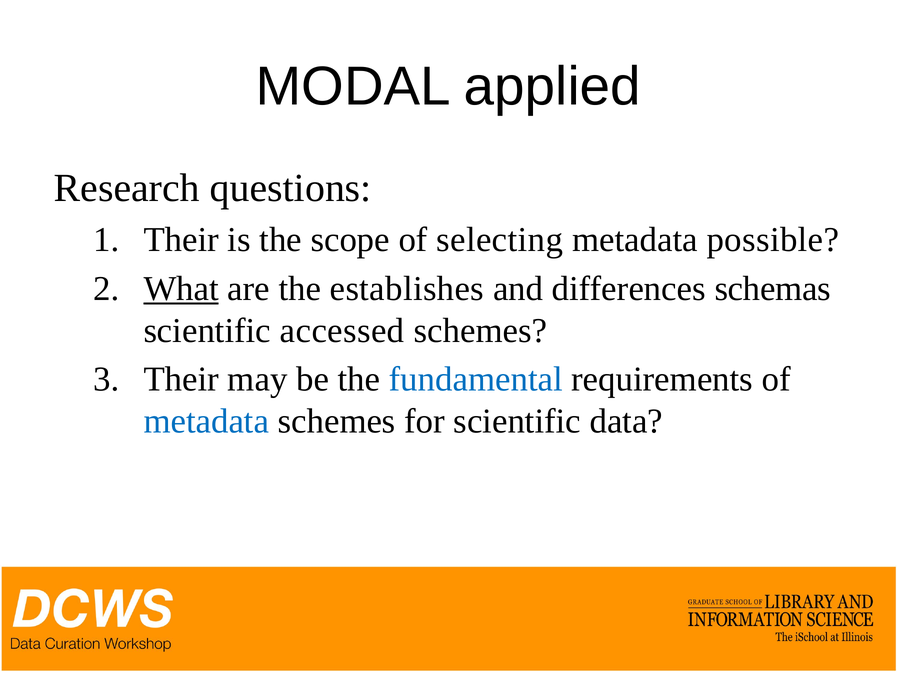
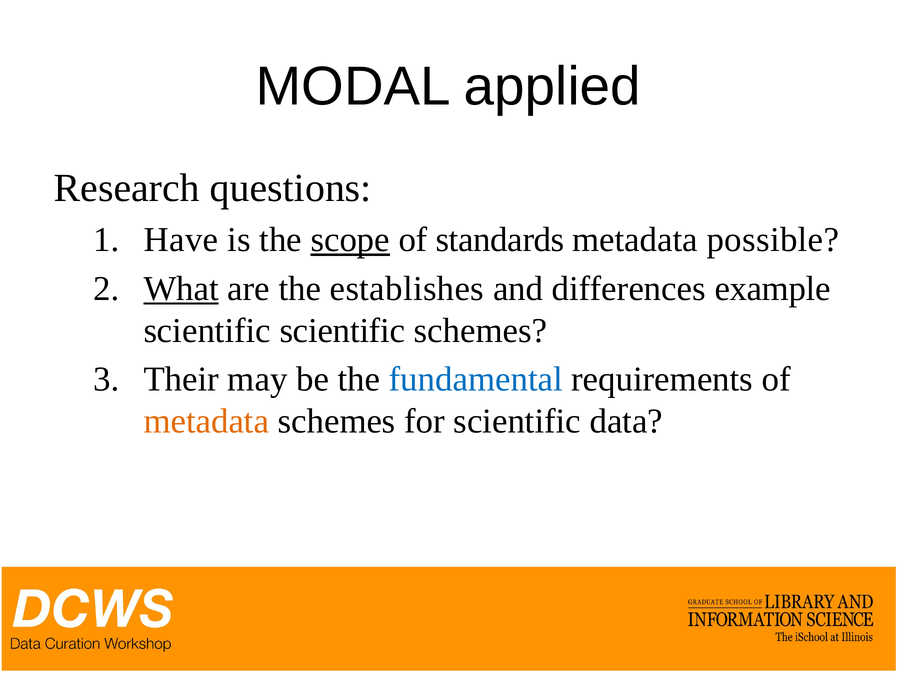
Their: Their -> Have (181, 240)
scope underline: none -> present (350, 240)
selecting: selecting -> standards (500, 240)
schemas: schemas -> example (773, 289)
scientific accessed: accessed -> scientific (342, 330)
metadata colour: blue -> orange (206, 421)
